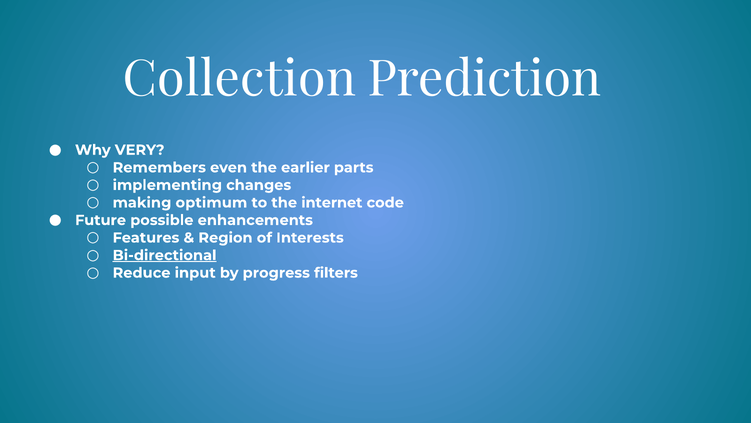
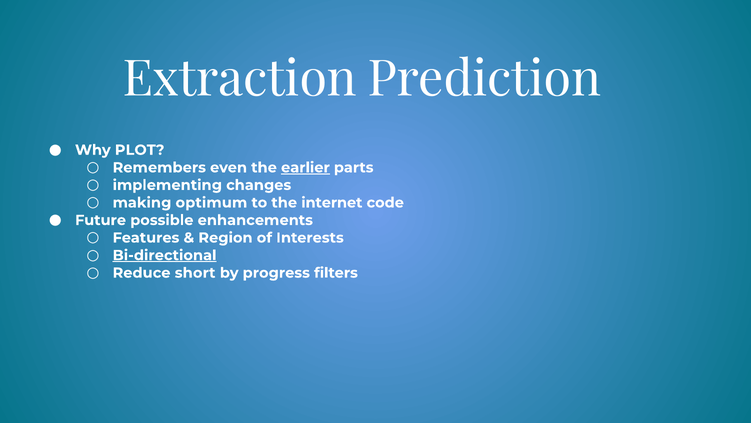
Collection: Collection -> Extraction (240, 79)
VERY: VERY -> PLOT (140, 150)
earlier underline: none -> present (305, 167)
input: input -> short (195, 273)
